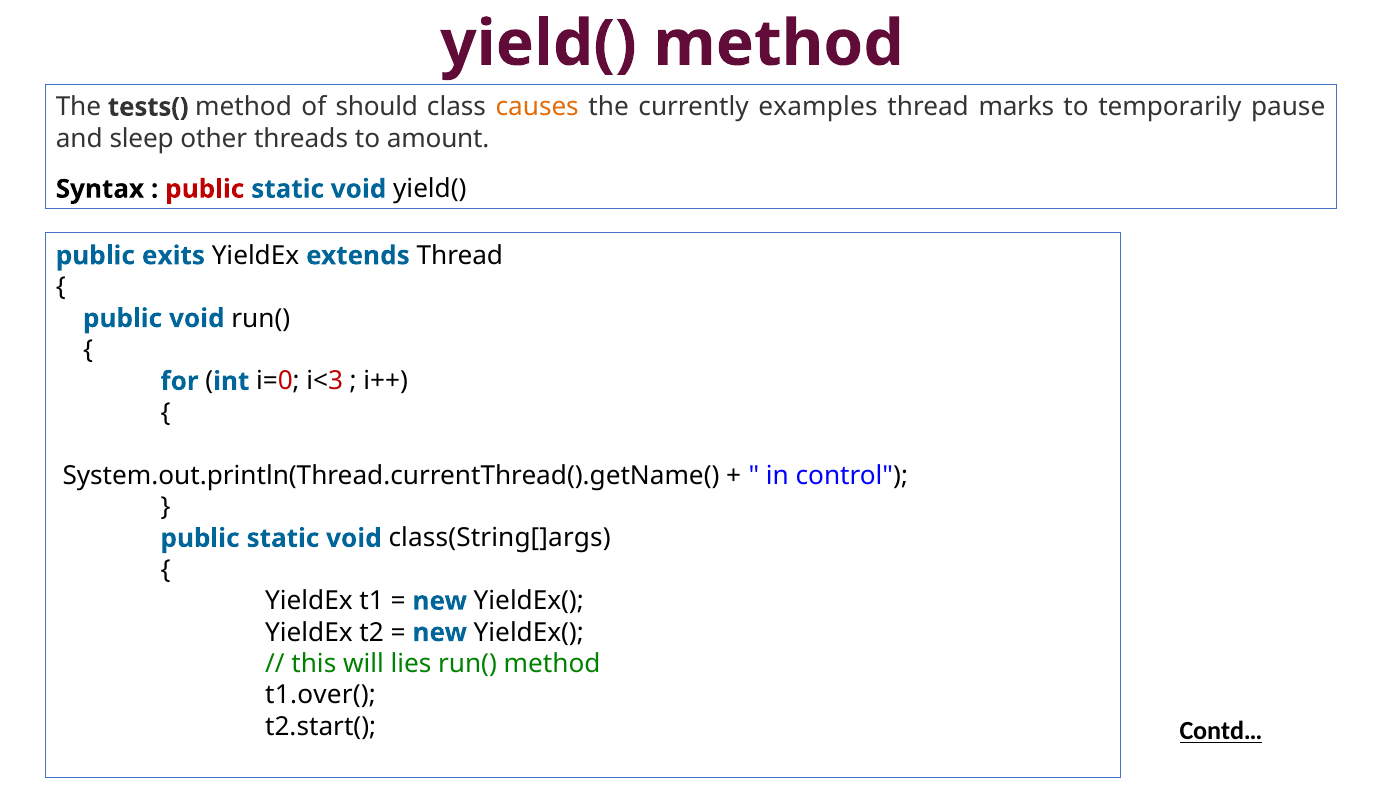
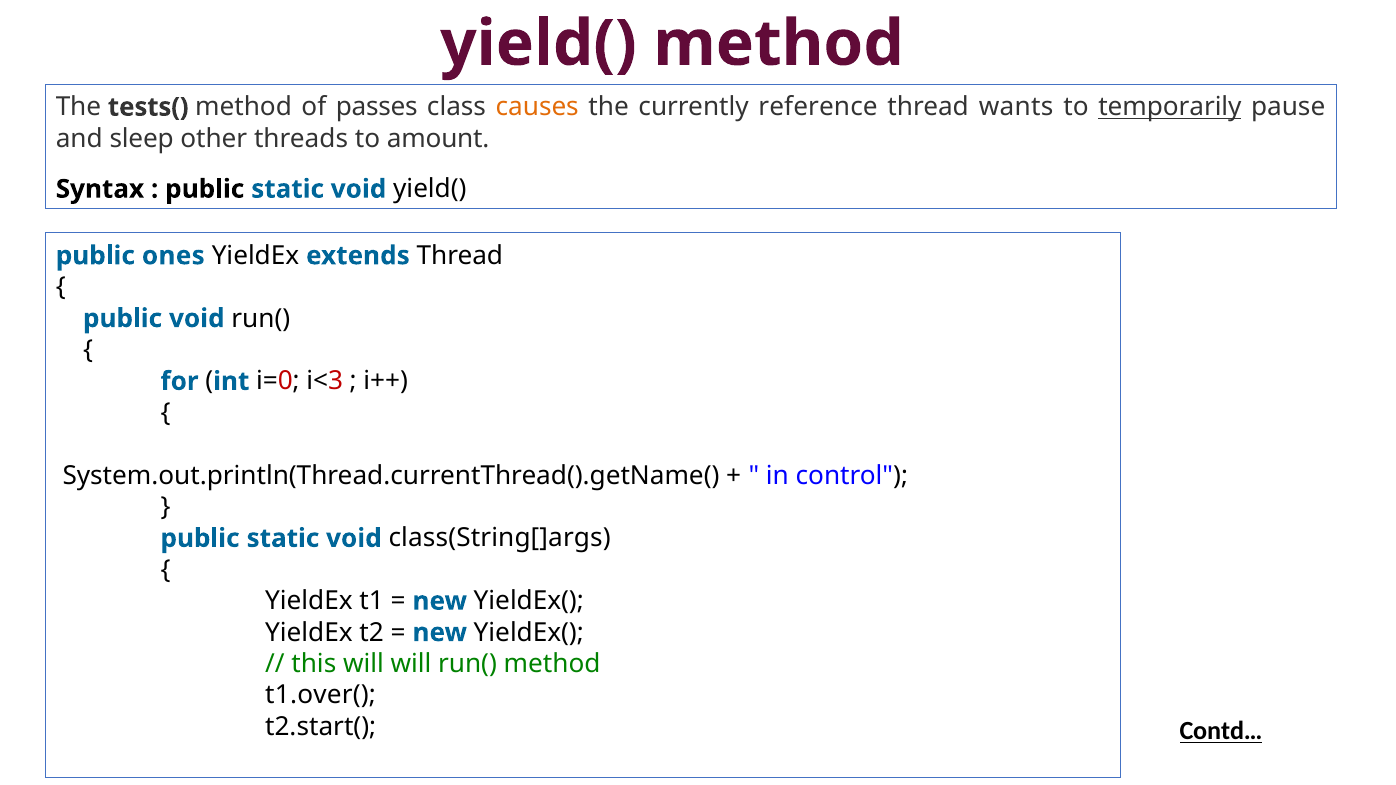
should: should -> passes (377, 107)
examples: examples -> reference (818, 107)
marks: marks -> wants (1016, 107)
temporarily underline: none -> present (1170, 107)
public colour: red -> black (205, 189)
exits: exits -> ones (173, 256)
will lies: lies -> will (411, 664)
